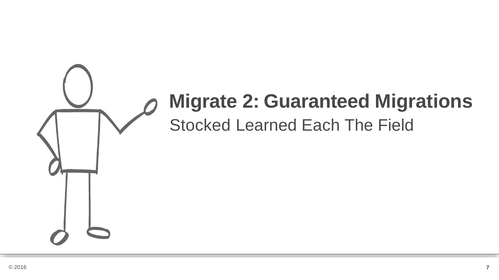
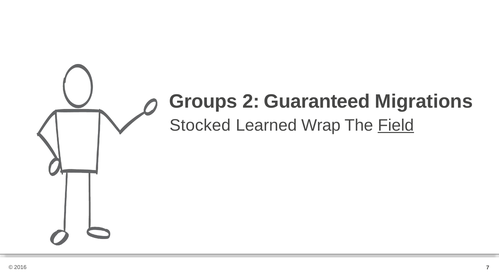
Migrate: Migrate -> Groups (203, 102)
Each: Each -> Wrap (321, 126)
Field underline: none -> present (396, 126)
